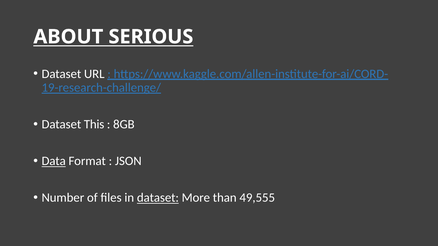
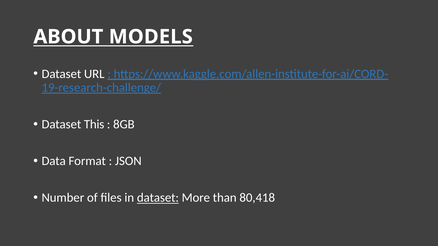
SERIOUS: SERIOUS -> MODELS (151, 37)
Data underline: present -> none (54, 161)
49,555: 49,555 -> 80,418 (257, 198)
